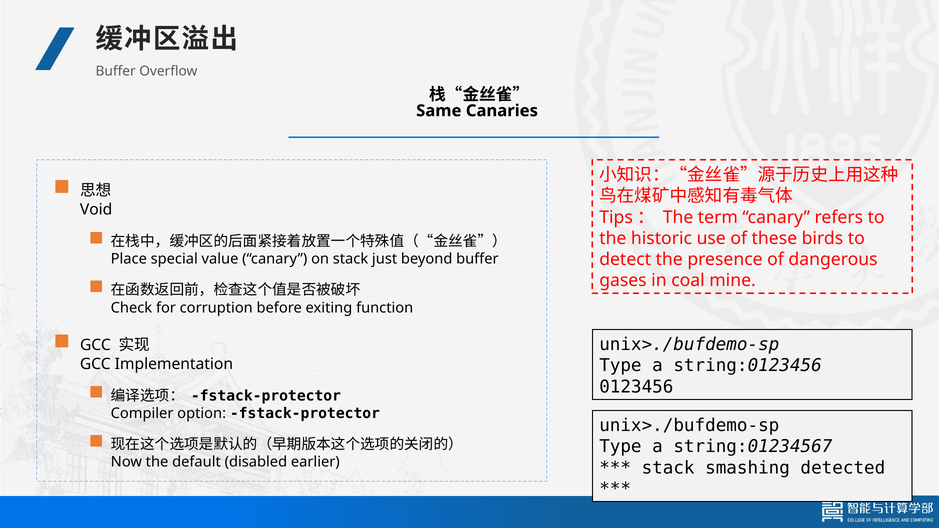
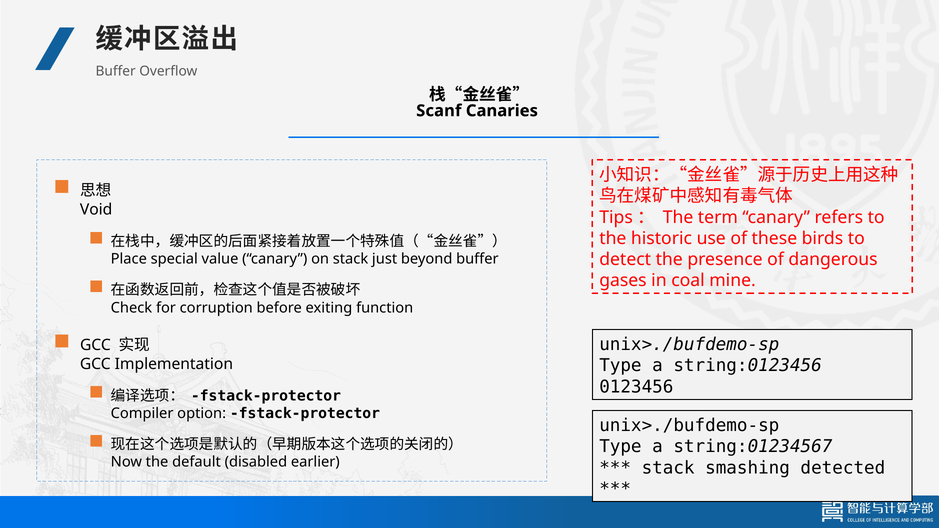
Same: Same -> Scanf (439, 111)
